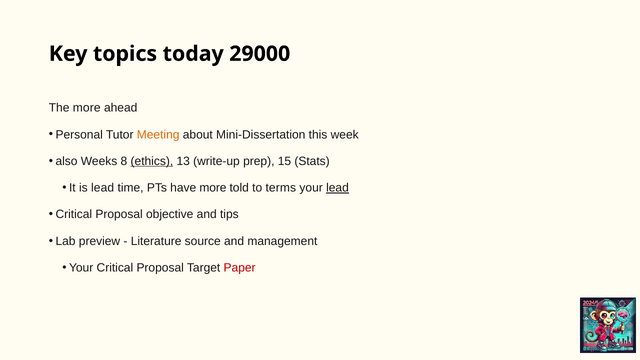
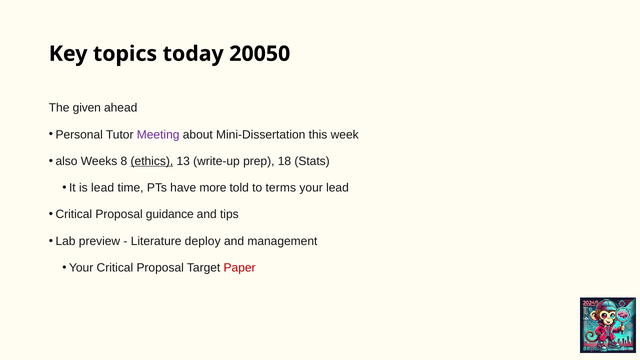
29000: 29000 -> 20050 (260, 54)
The more: more -> given (87, 108)
Meeting colour: orange -> purple (158, 135)
15: 15 -> 18 (284, 161)
lead underline: present -> none (337, 188)
objective: objective -> guidance (170, 215)
source: source -> deploy (203, 241)
